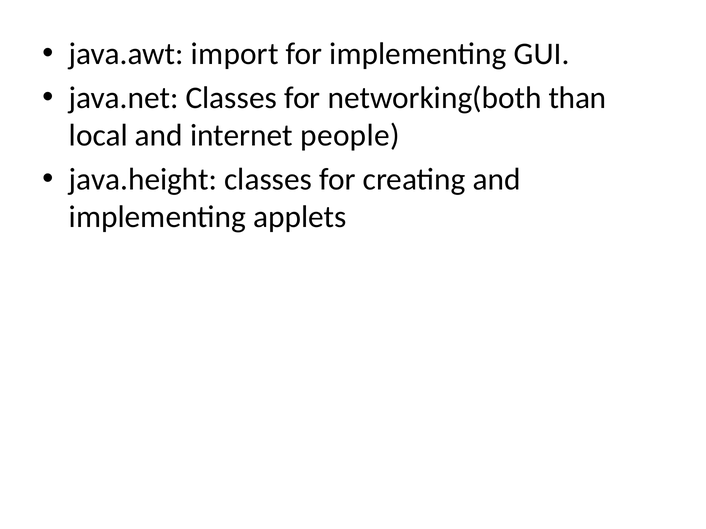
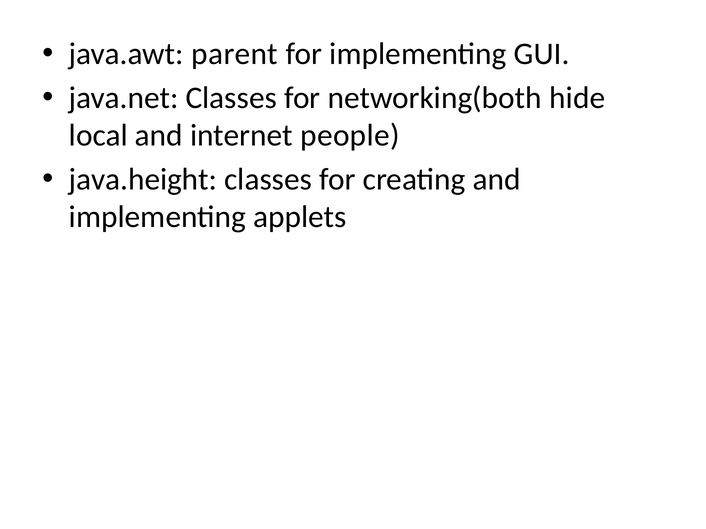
import: import -> parent (235, 54)
than: than -> hide (577, 98)
